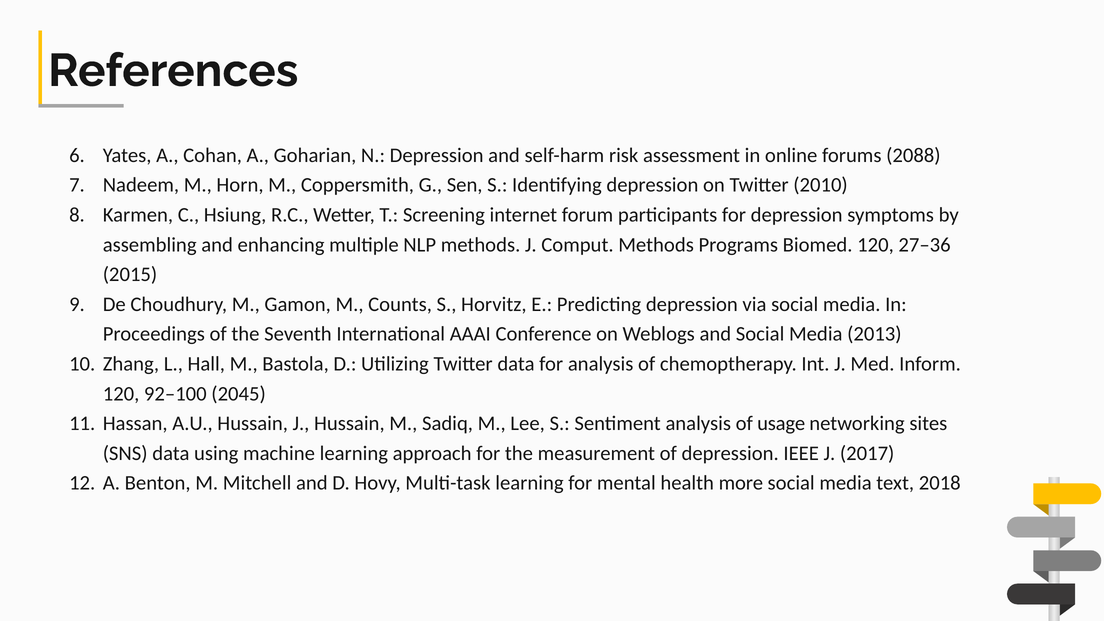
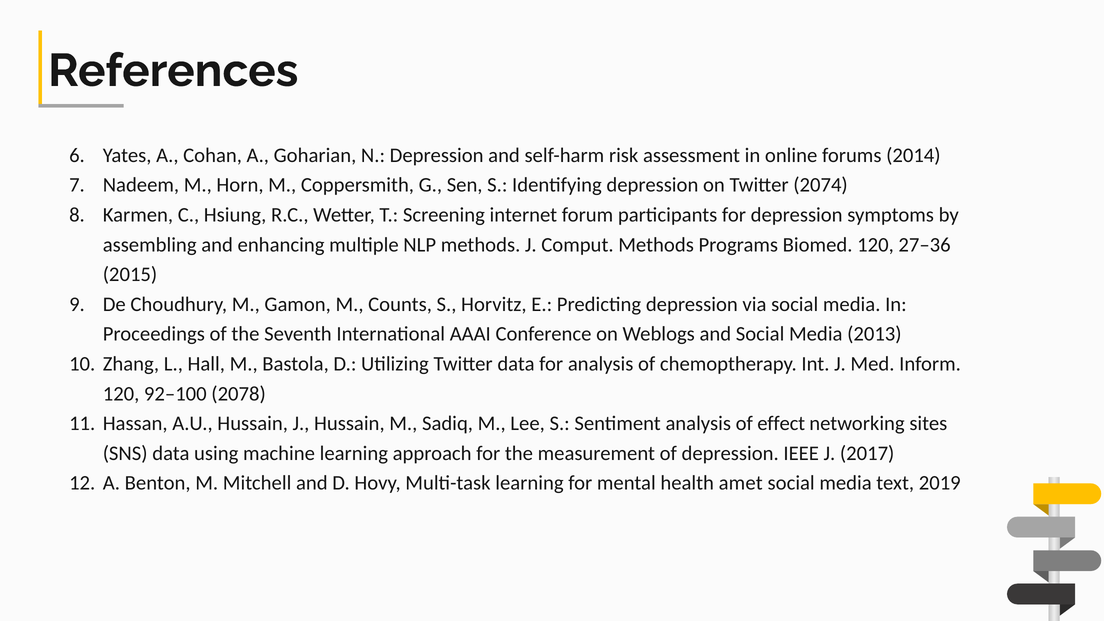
2088: 2088 -> 2014 (913, 155)
2010: 2010 -> 2074 (821, 185)
2045: 2045 -> 2078 (239, 394)
usage: usage -> effect (781, 423)
health more: more -> amet (741, 483)
2018: 2018 -> 2019 (940, 483)
